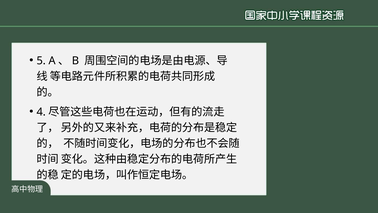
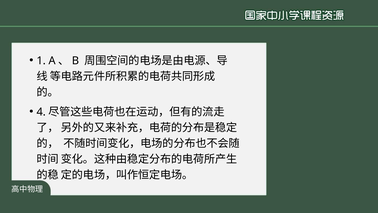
5: 5 -> 1 (41, 61)
